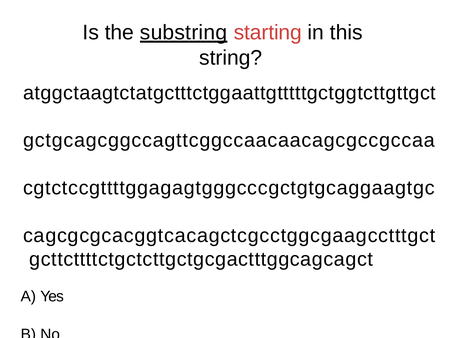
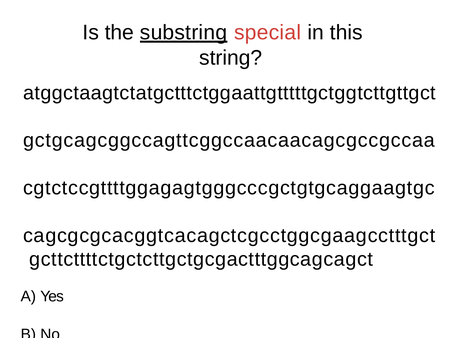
starting: starting -> special (268, 32)
